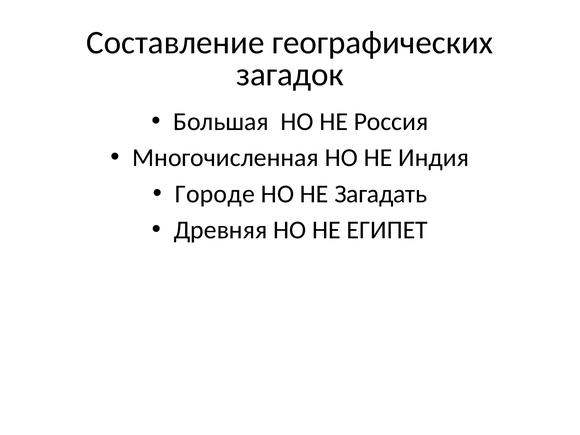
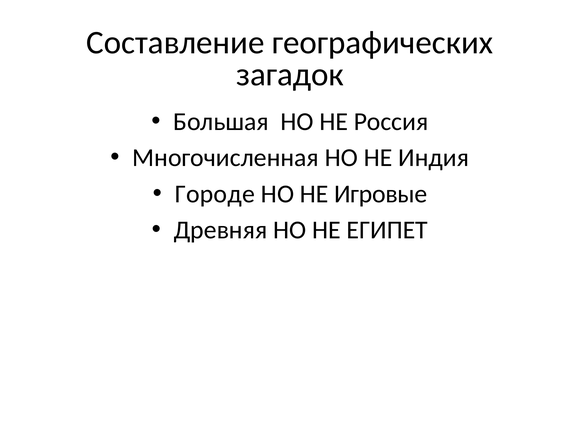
Загадать: Загадать -> Игровые (381, 194)
